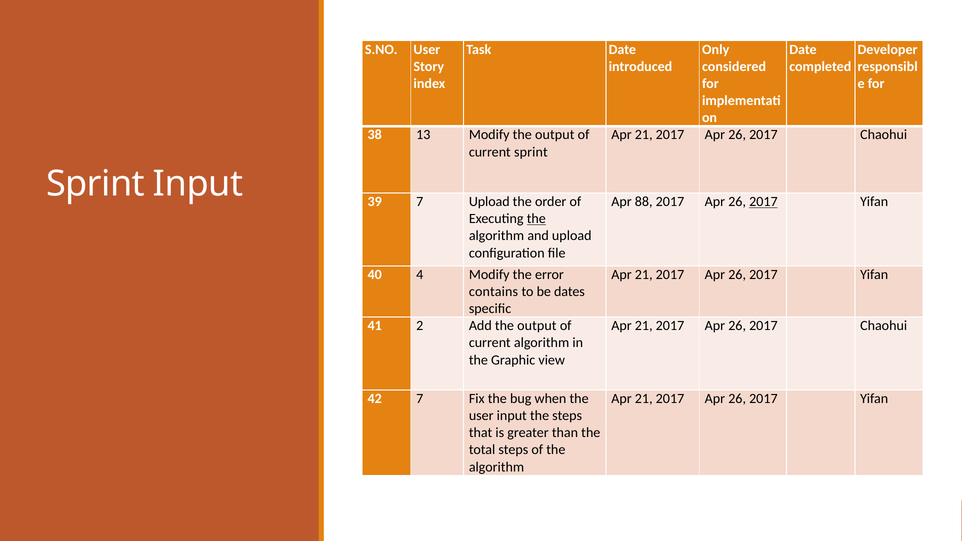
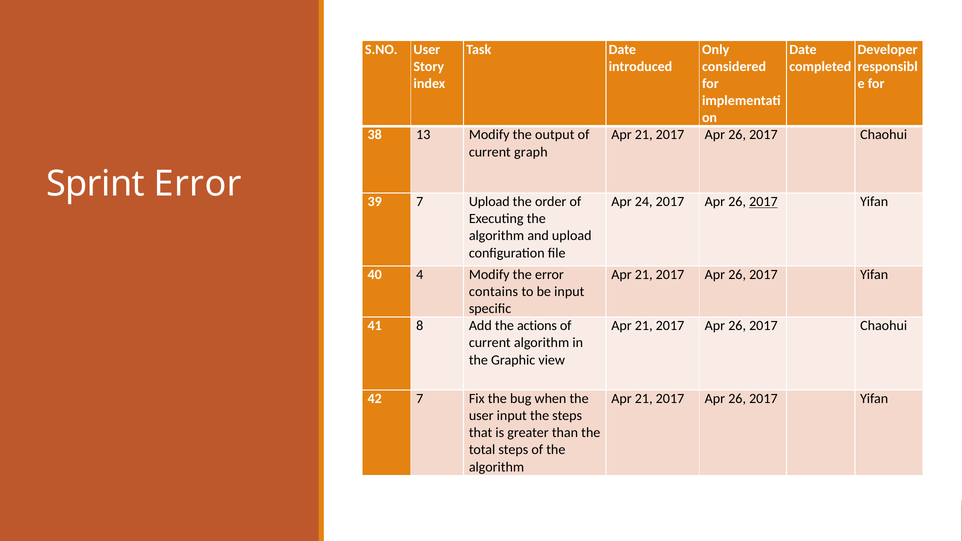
current sprint: sprint -> graph (531, 152)
Sprint Input: Input -> Error (198, 184)
88: 88 -> 24 (644, 202)
the underline: present -> none (536, 219)
be dates: dates -> input (569, 292)
2: 2 -> 8 (420, 326)
Add the output: output -> actions (537, 326)
